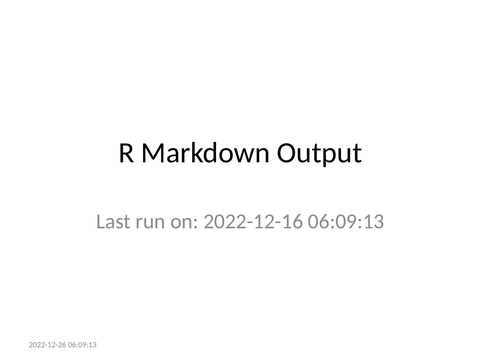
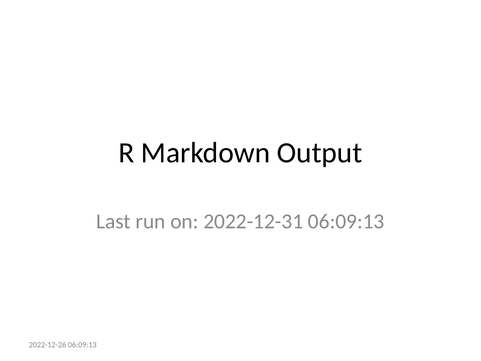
2022-12-16: 2022-12-16 -> 2022-12-31 (253, 221)
